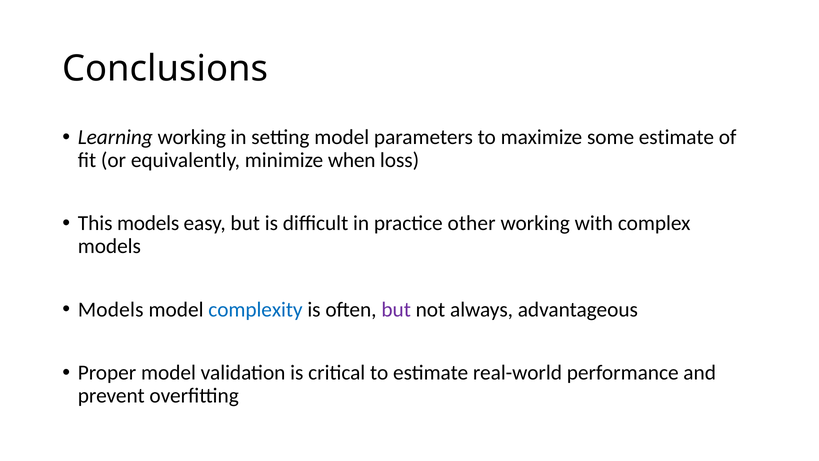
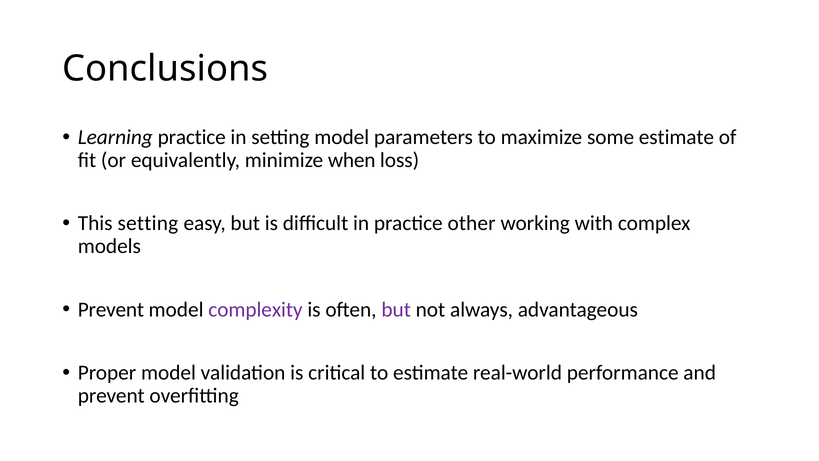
Learning working: working -> practice (192, 137)
This models: models -> setting (148, 223)
Models: Models -> Prevent (111, 309)
complexity colour: blue -> purple (255, 309)
